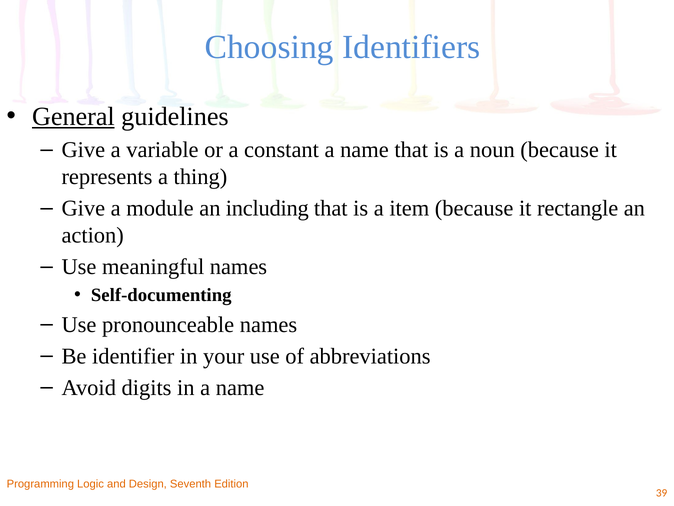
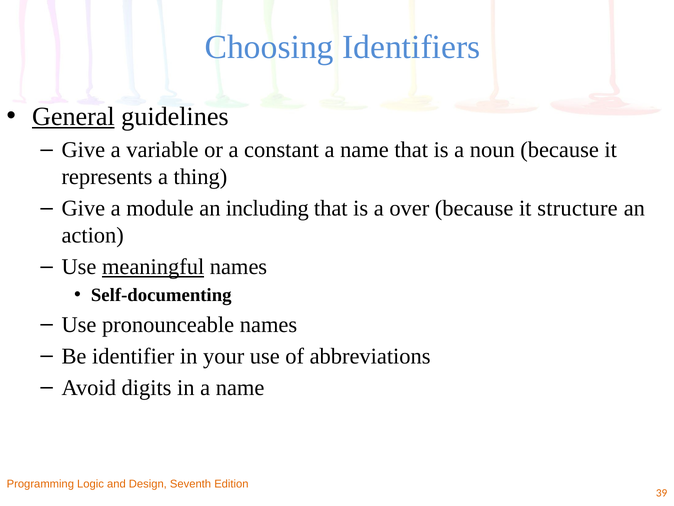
item: item -> over (409, 208)
rectangle: rectangle -> structure (578, 208)
meaningful underline: none -> present (153, 267)
